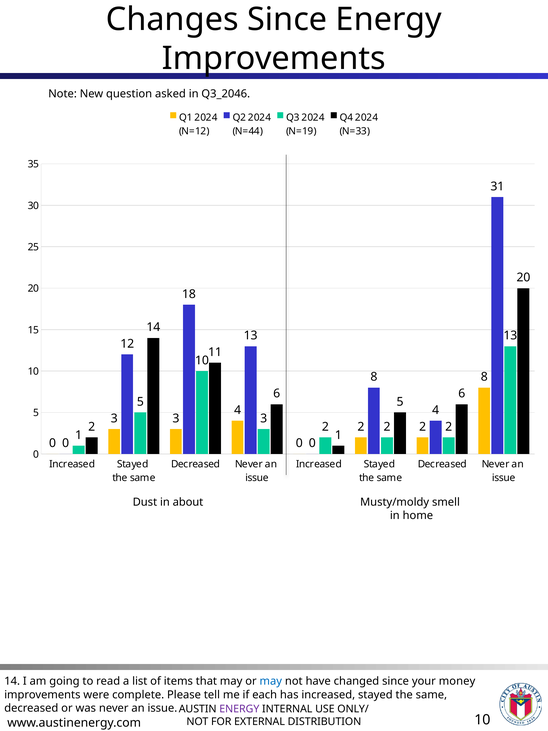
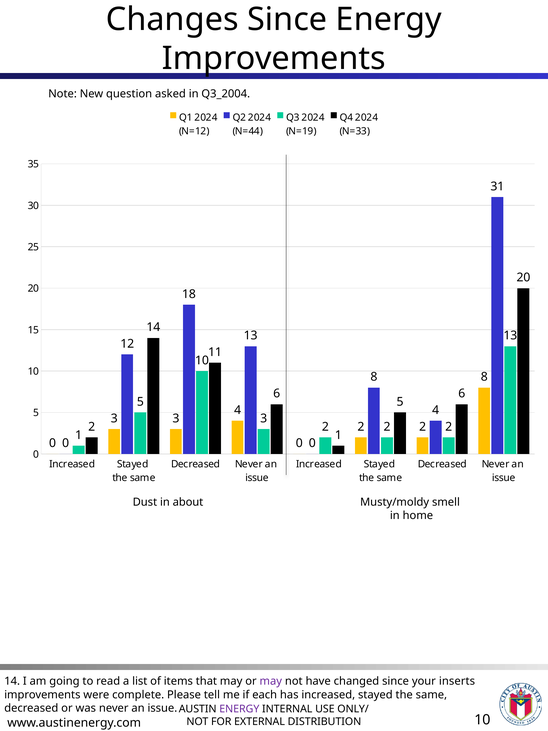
Q3_2046: Q3_2046 -> Q3_2004 (226, 94)
may colour: blue -> purple (271, 681)
money: money -> inserts (457, 681)
